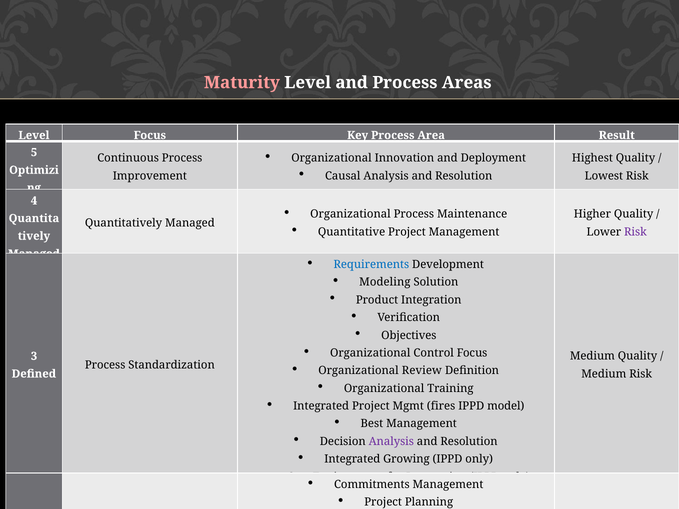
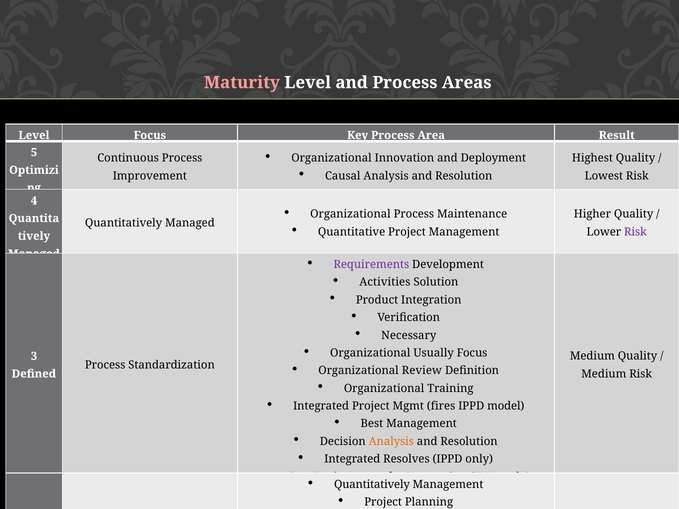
Requirements colour: blue -> purple (371, 265)
Modeling: Modeling -> Activities (385, 282)
Objectives: Objectives -> Necessary (409, 335)
Organizational Control: Control -> Usually (434, 353)
Analysis colour: purple -> orange (391, 442)
Growing: Growing -> Resolves (406, 459)
Commitments: Commitments -> Quantitatively (372, 485)
